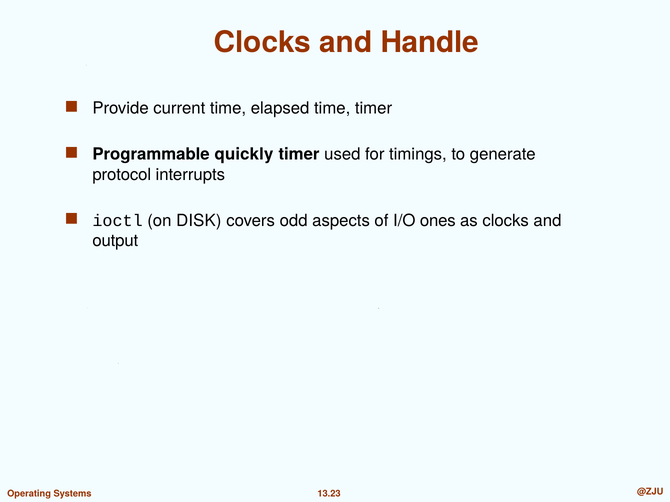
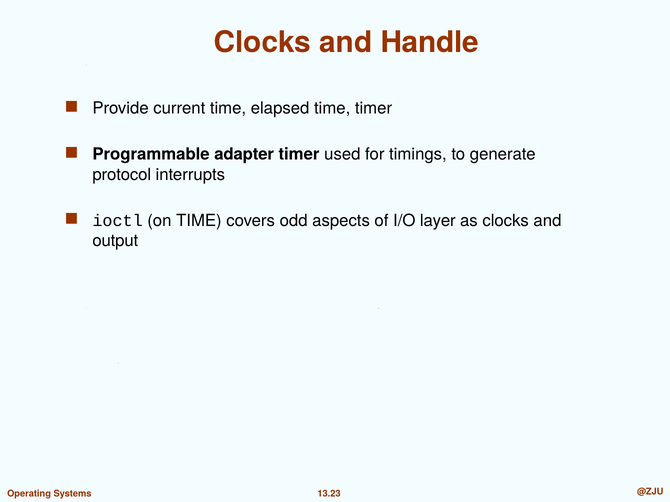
quickly: quickly -> adapter (244, 155)
on DISK: DISK -> TIME (199, 221)
ones: ones -> layer (438, 221)
